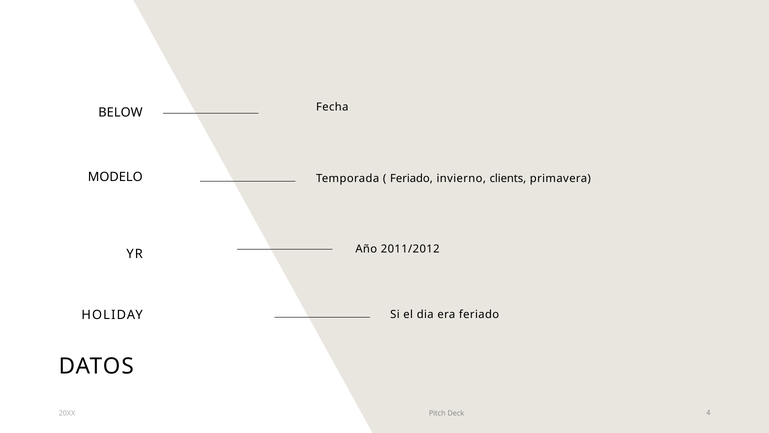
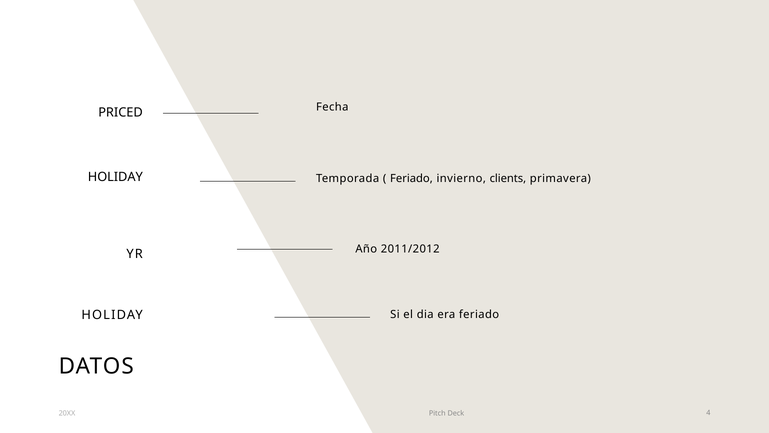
BELOW: BELOW -> PRICED (121, 112)
MODELO: MODELO -> HOLIDAY (115, 177)
